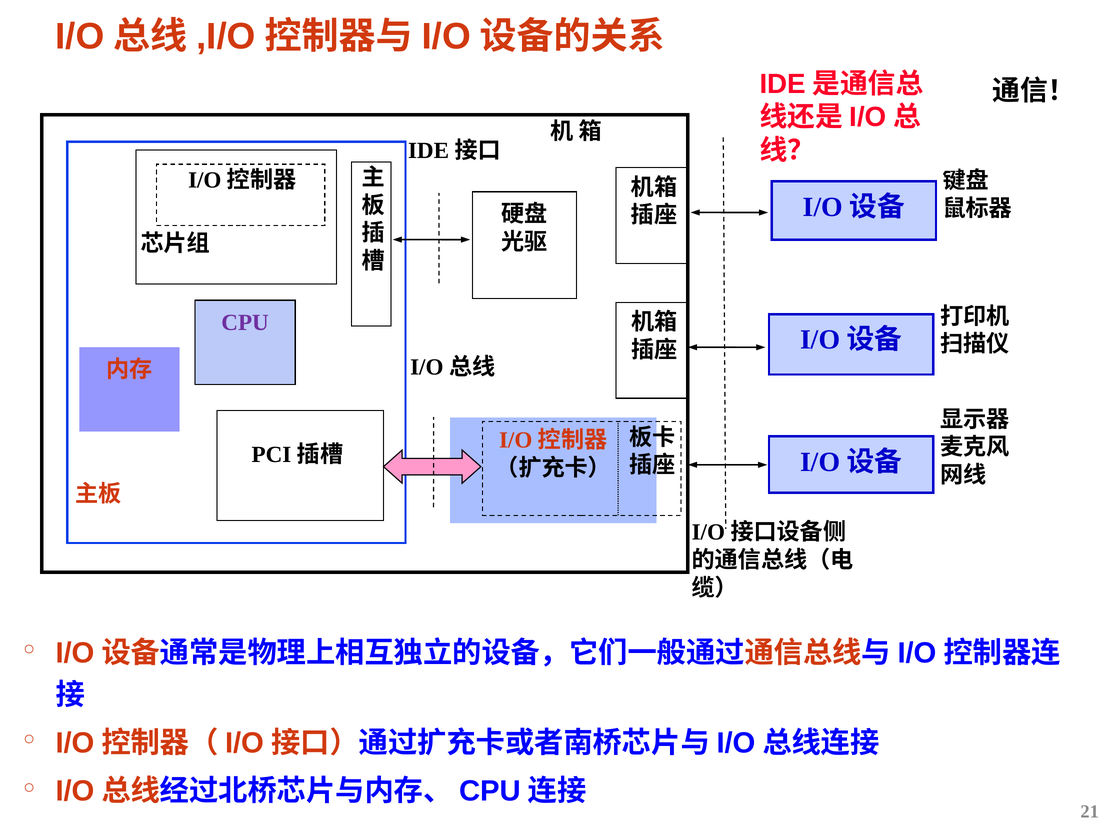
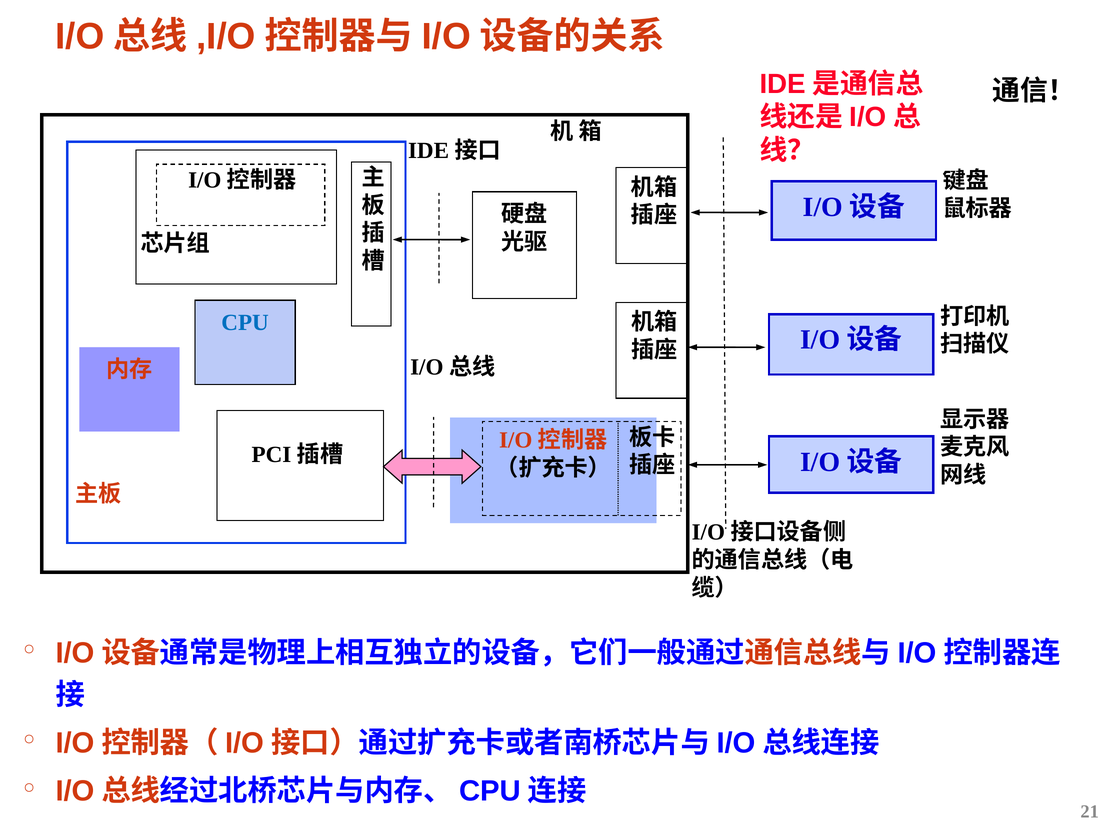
CPU colour: purple -> blue (245, 323)
